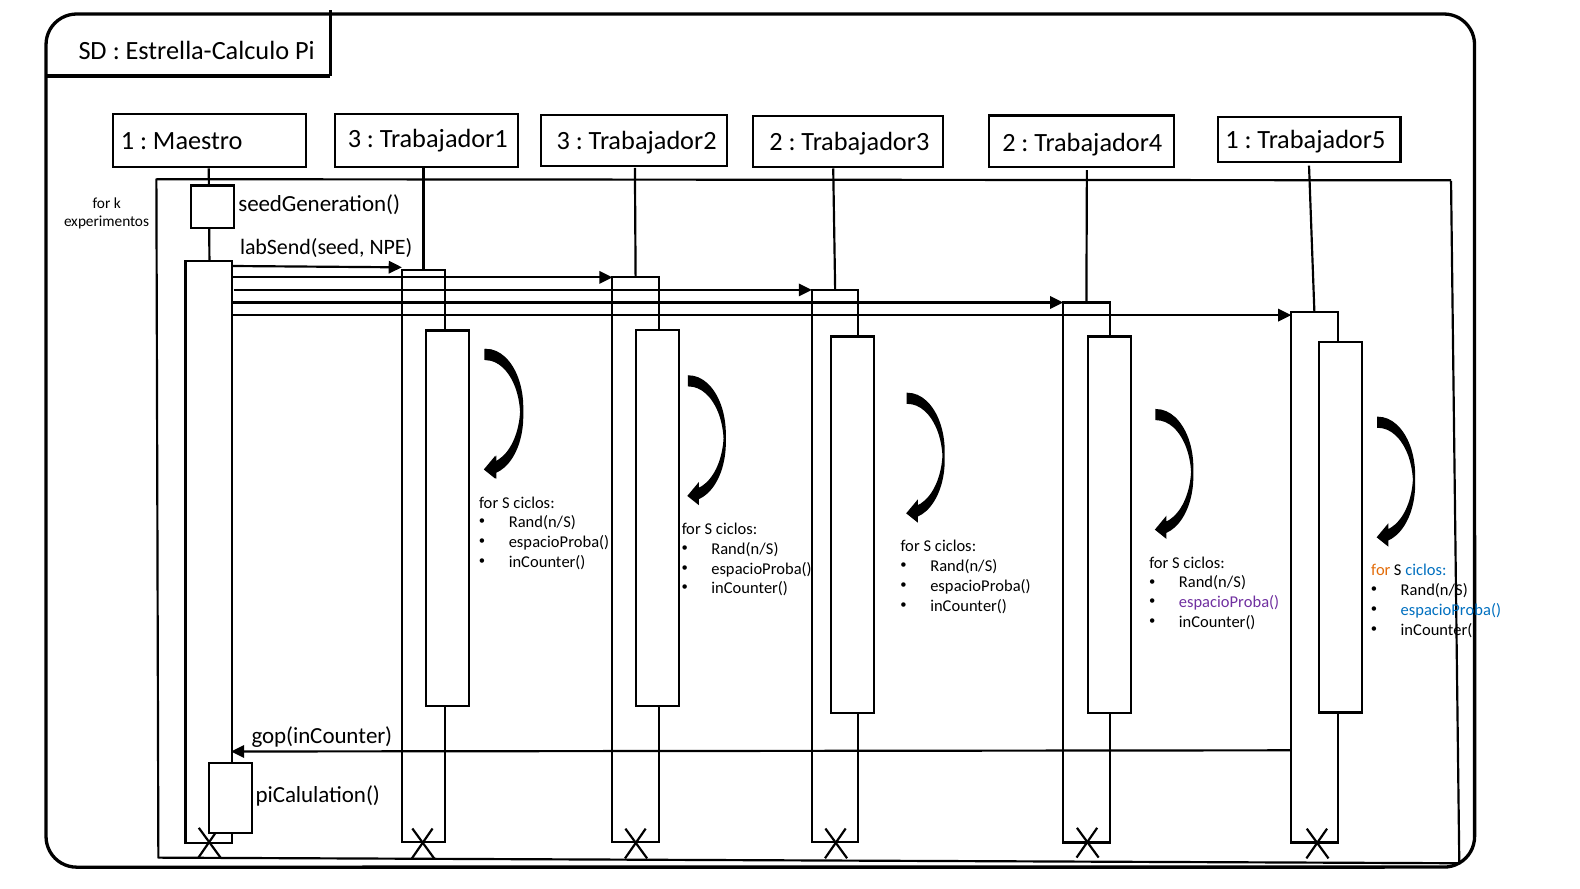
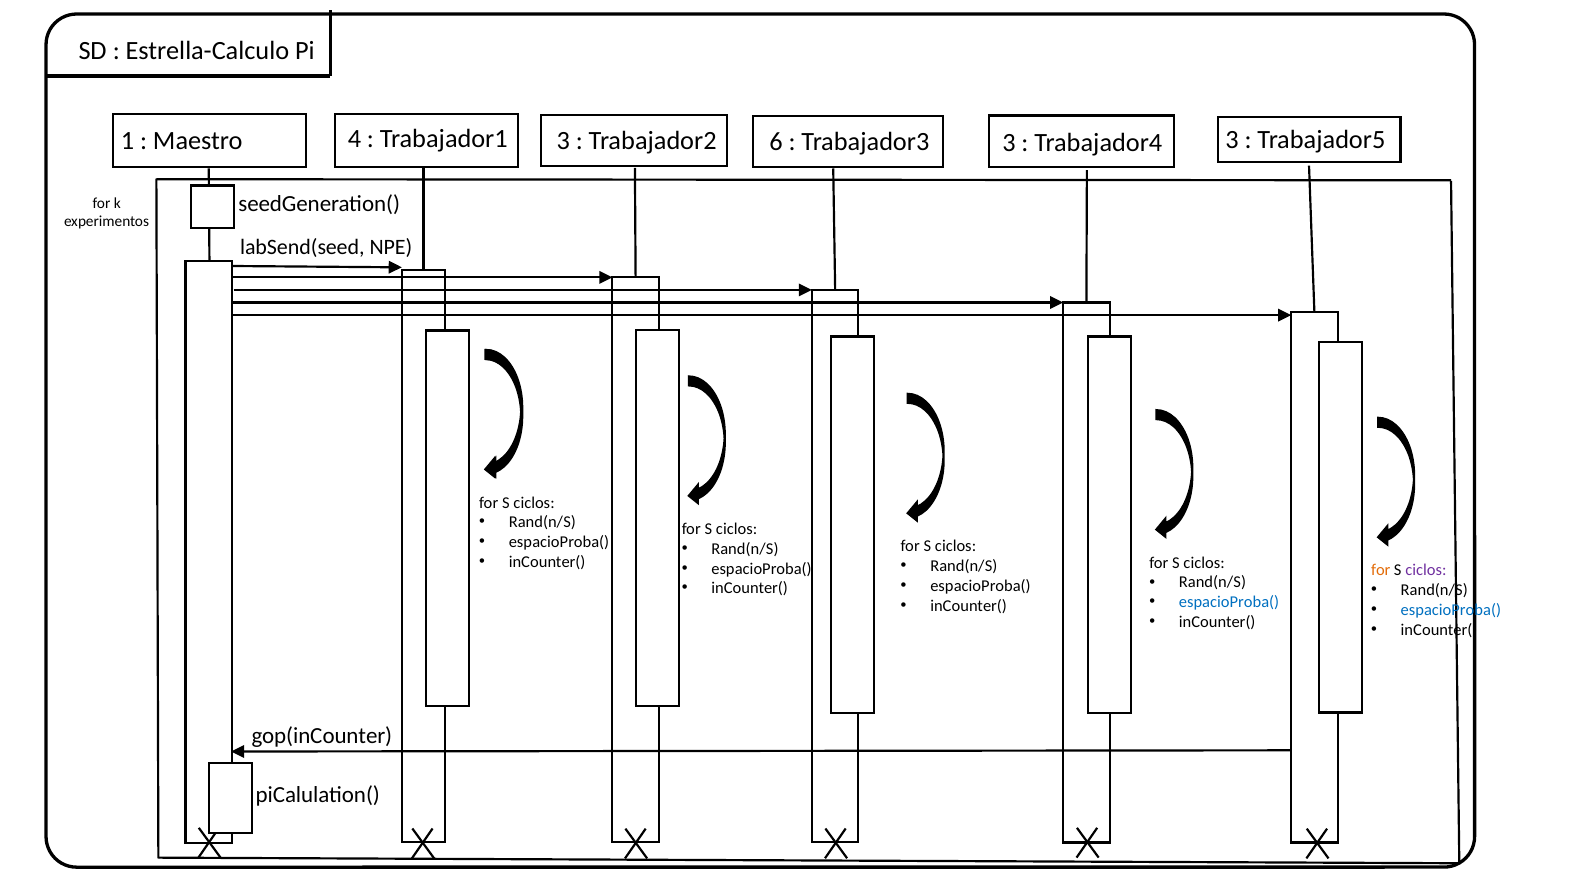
Maestro 3: 3 -> 4 (354, 139)
Trabajador2 2: 2 -> 6 (776, 142)
Trabajador3 2: 2 -> 3 (1009, 143)
Trabajador4 1: 1 -> 3 (1232, 139)
ciclos colour: blue -> purple (1426, 570)
espacioProba( colour: purple -> blue (1229, 602)
